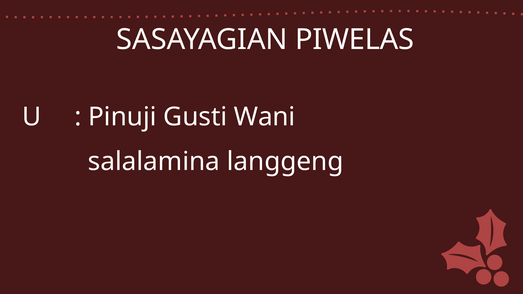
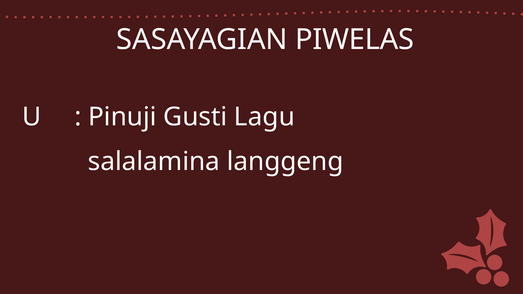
Wani: Wani -> Lagu (264, 117)
